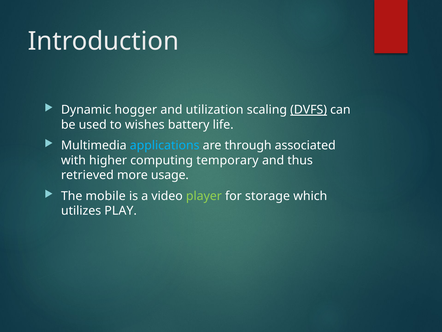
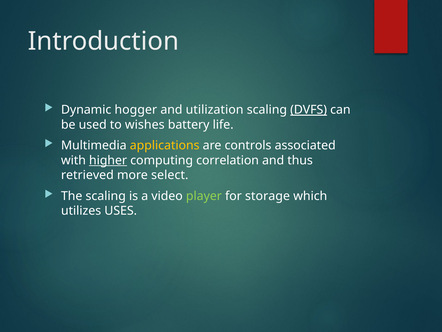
applications colour: light blue -> yellow (165, 145)
through: through -> controls (248, 145)
higher underline: none -> present (108, 160)
temporary: temporary -> correlation (228, 160)
usage: usage -> select (170, 175)
The mobile: mobile -> scaling (106, 196)
PLAY: PLAY -> USES (121, 210)
